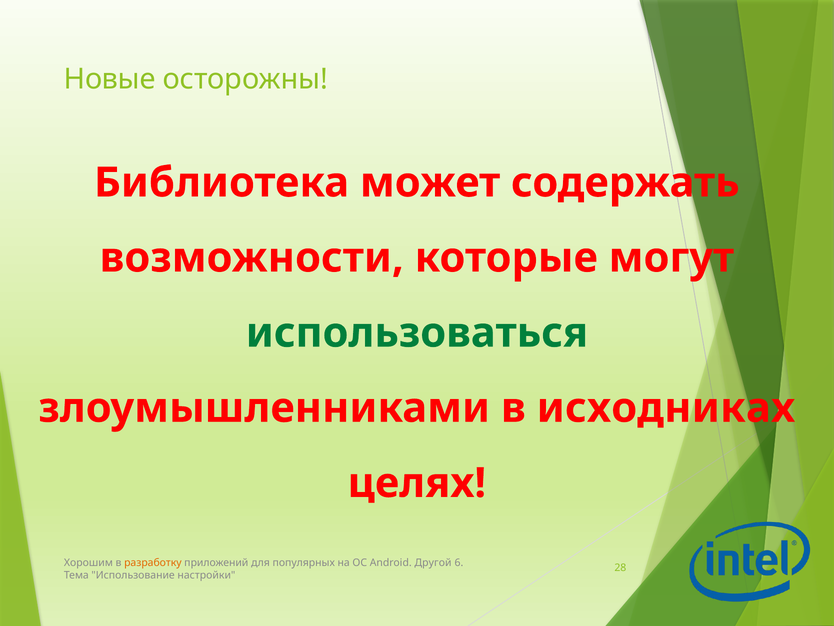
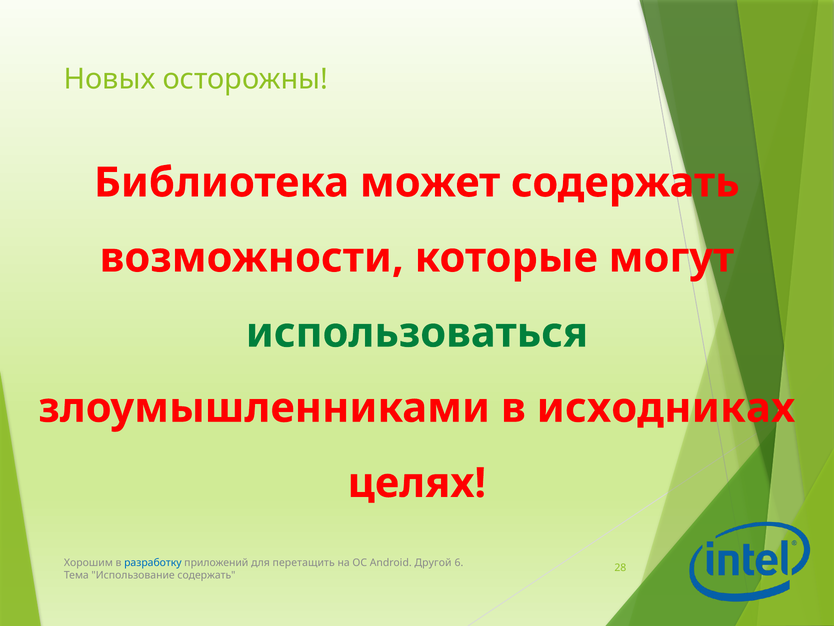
Новые: Новые -> Новых (110, 79)
разработку colour: orange -> blue (153, 562)
популярных: популярных -> перетащить (304, 562)
Использование настройки: настройки -> содержать (206, 575)
